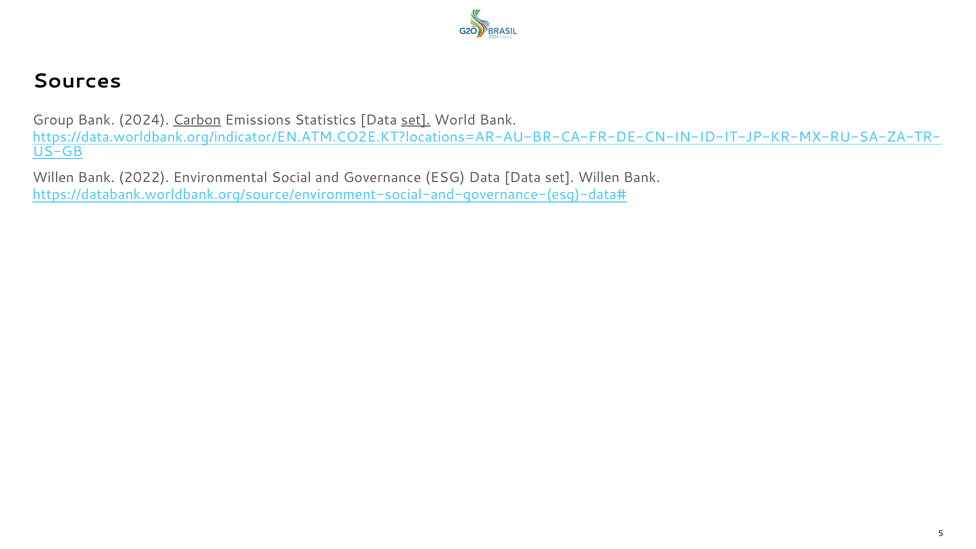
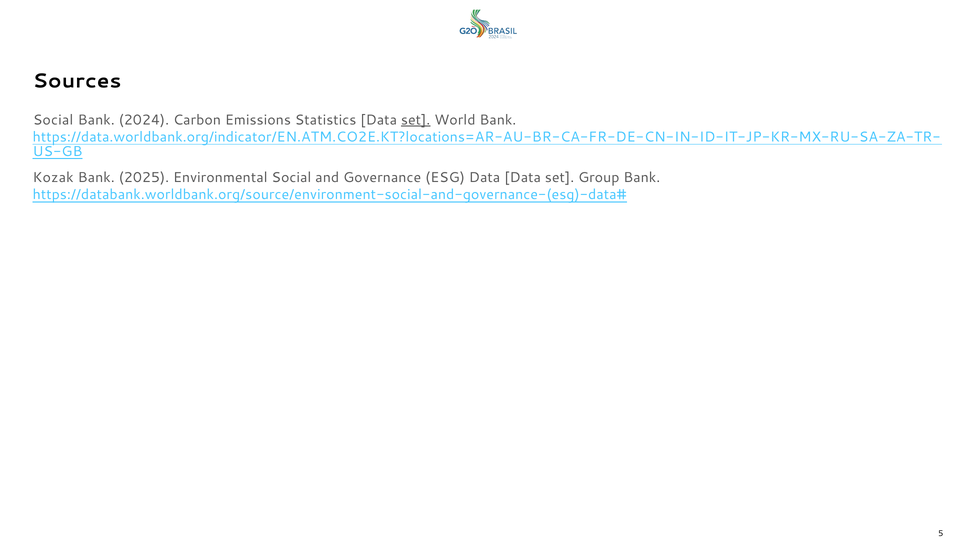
Group: Group -> Social (53, 120)
Carbon underline: present -> none (197, 120)
Willen: Willen -> Kozak (53, 178)
2022: 2022 -> 2025 (144, 178)
set Willen: Willen -> Group (599, 178)
